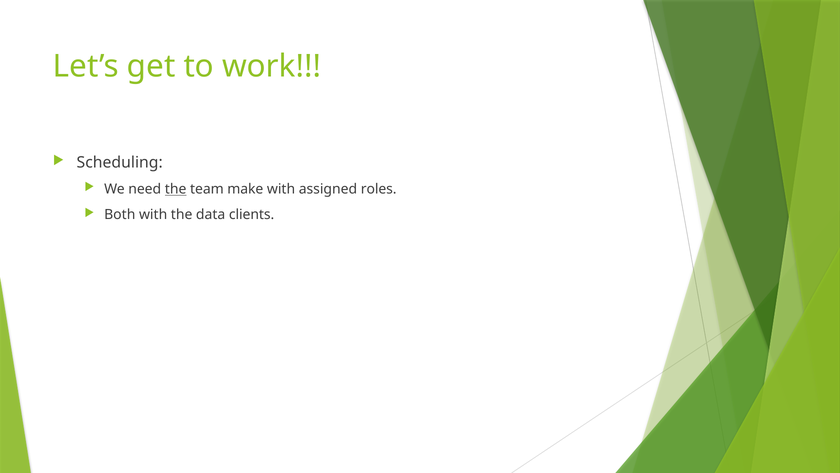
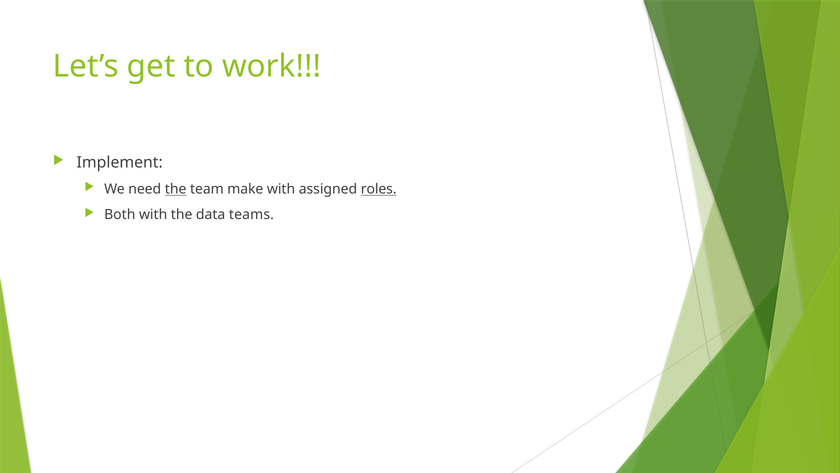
Scheduling: Scheduling -> Implement (120, 163)
roles underline: none -> present (379, 189)
clients: clients -> teams (251, 215)
